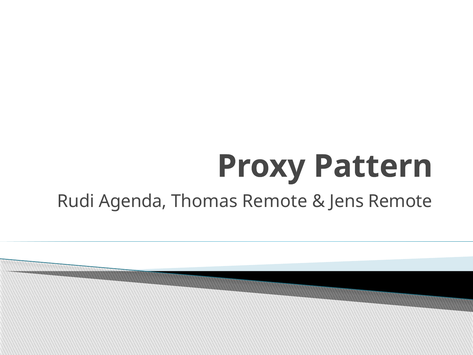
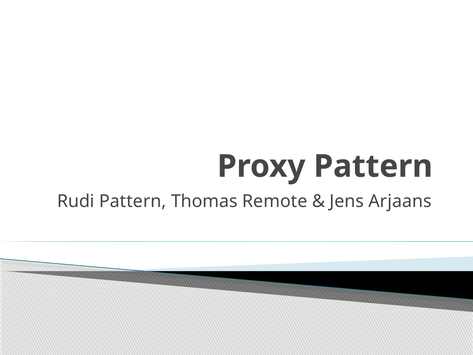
Rudi Agenda: Agenda -> Pattern (133, 201)
Jens Remote: Remote -> Arjaans (400, 201)
